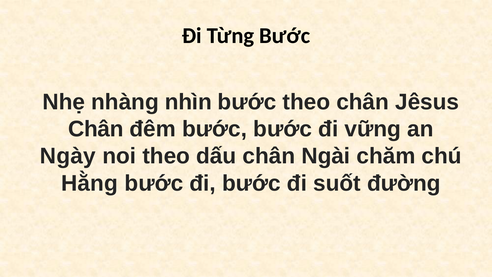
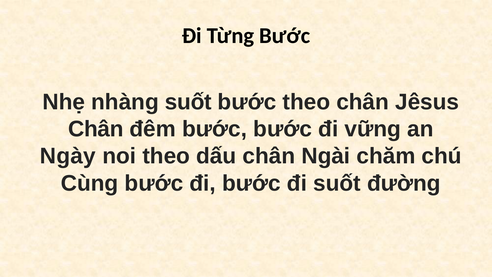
nhàng nhìn: nhìn -> suốt (188, 102)
Hằng: Hằng -> Cùng (90, 183)
